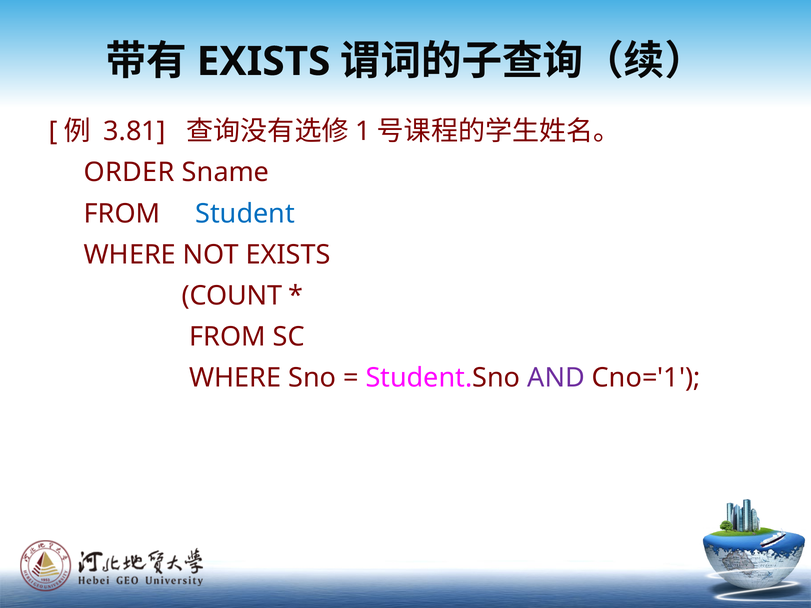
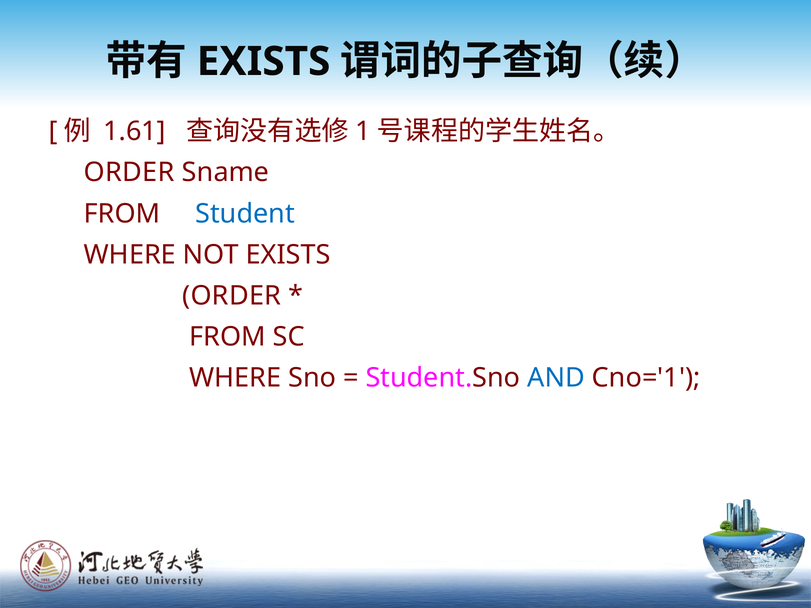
3.81: 3.81 -> 1.61 (135, 132)
COUNT: COUNT -> ORDER (232, 296)
AND colour: purple -> blue (556, 378)
